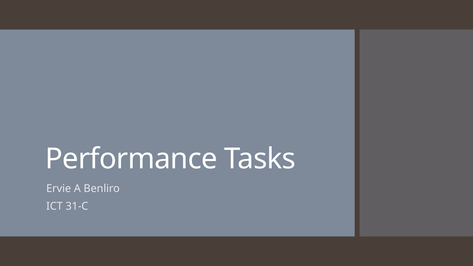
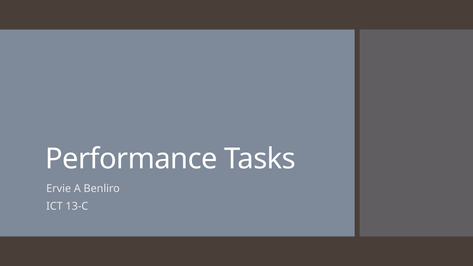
31-C: 31-C -> 13-C (77, 206)
